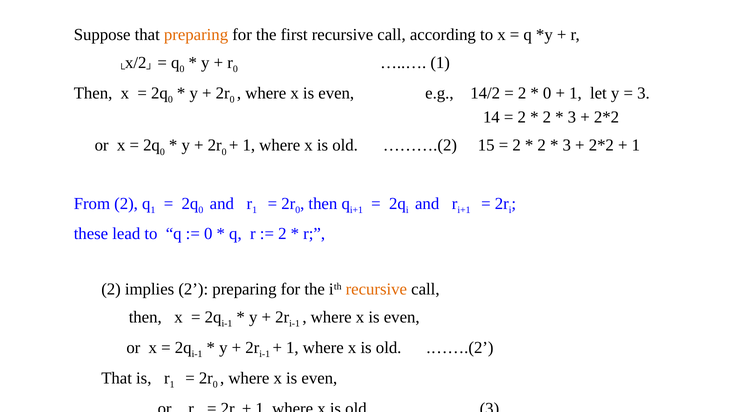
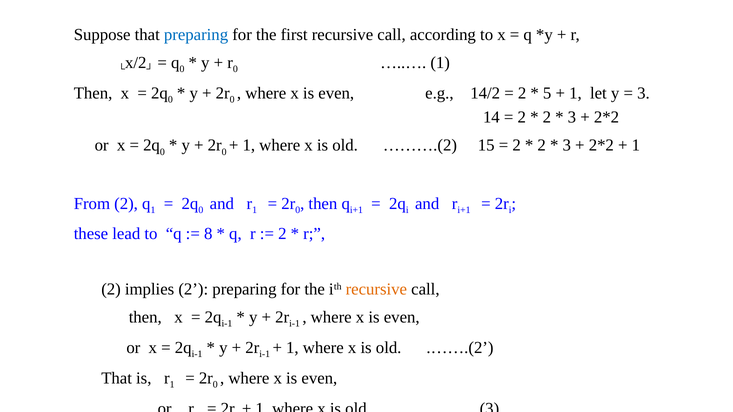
preparing colour: orange -> blue (196, 35)
0: 0 -> 5 (547, 93)
0: 0 -> 8 (208, 234)
